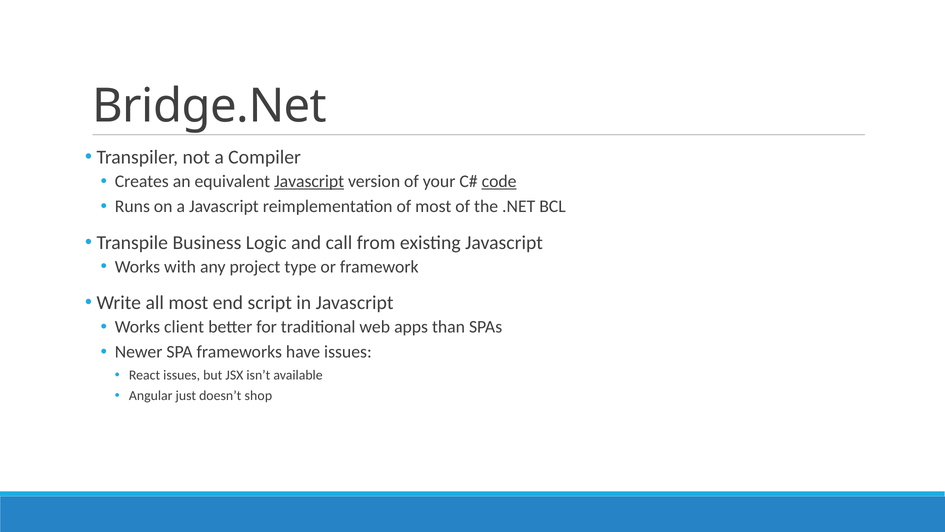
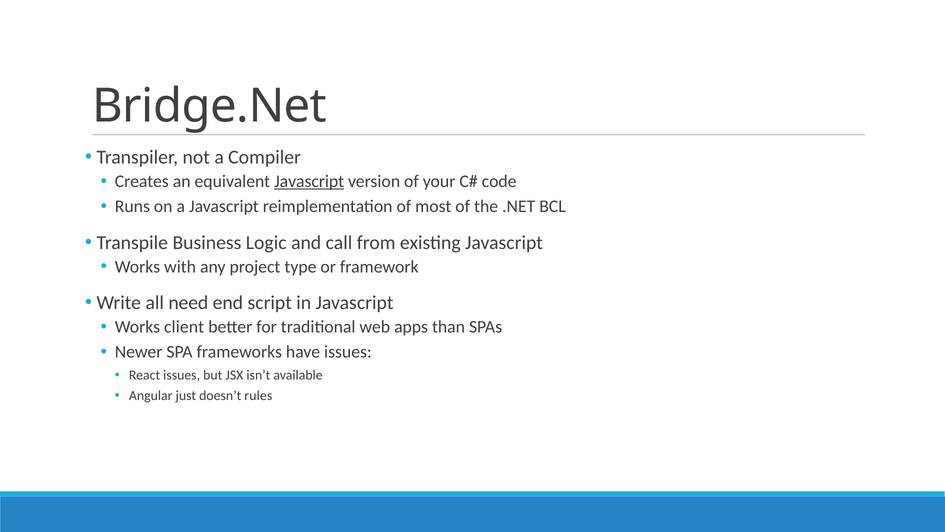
code underline: present -> none (499, 181)
all most: most -> need (188, 302)
shop: shop -> rules (258, 396)
